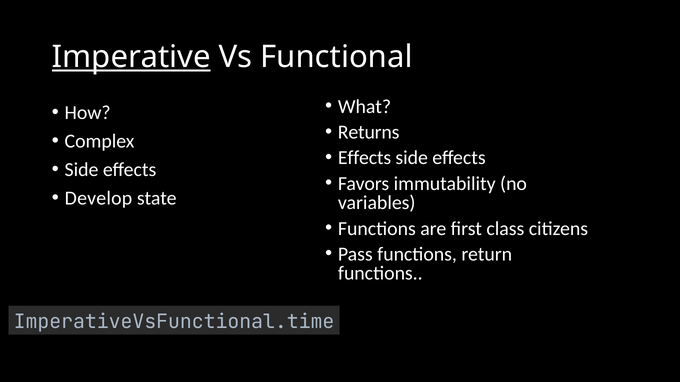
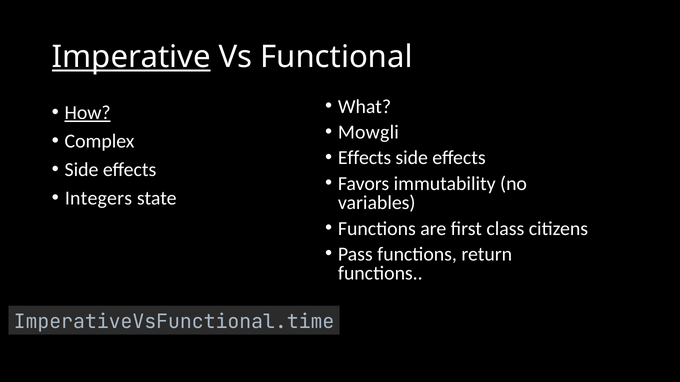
How underline: none -> present (88, 113)
Returns: Returns -> Mowgli (368, 132)
Develop: Develop -> Integers (98, 198)
